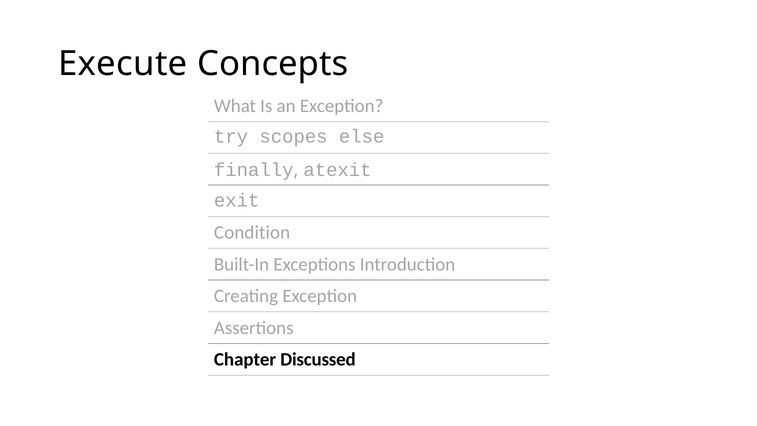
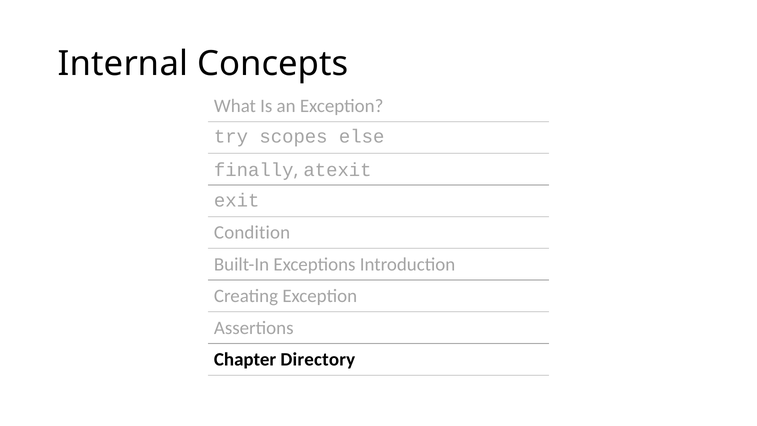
Execute: Execute -> Internal (123, 64)
Discussed: Discussed -> Directory (318, 359)
